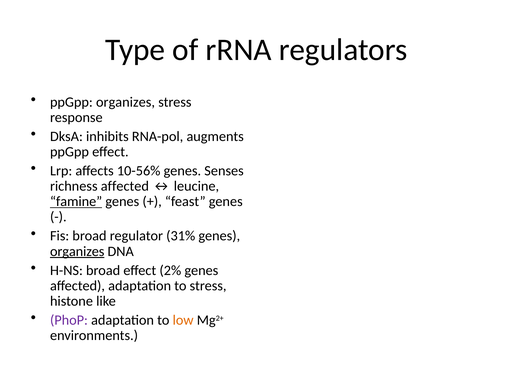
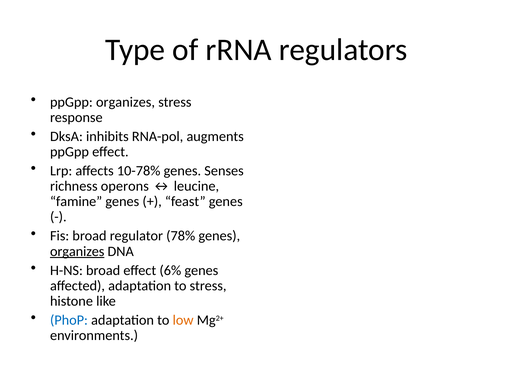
10-56%: 10-56% -> 10-78% (139, 171)
richness affected: affected -> operons (125, 186)
famine underline: present -> none (76, 201)
31%: 31% -> 78% (181, 236)
2%: 2% -> 6% (170, 270)
PhoP colour: purple -> blue (69, 320)
